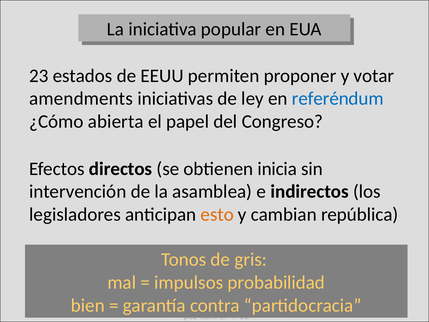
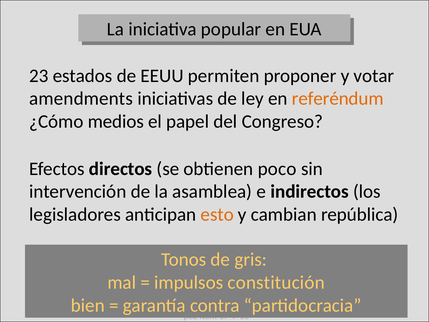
referéndum colour: blue -> orange (338, 99)
abierta: abierta -> medios (116, 121)
inicia: inicia -> poco (277, 169)
probabilidad: probabilidad -> constitución (276, 282)
